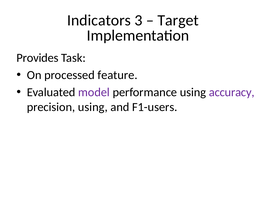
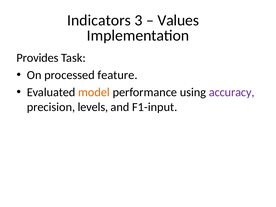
Target: Target -> Values (178, 20)
model colour: purple -> orange (94, 92)
precision using: using -> levels (93, 107)
F1-users: F1-users -> F1-input (155, 107)
